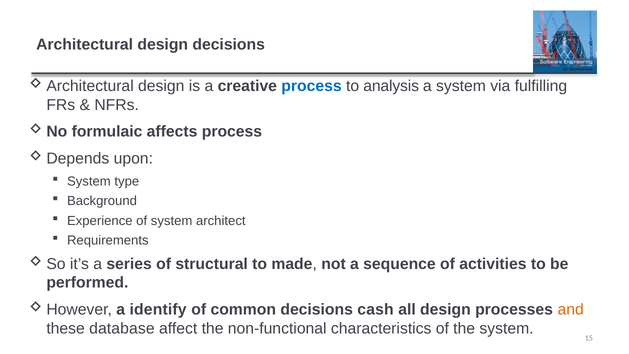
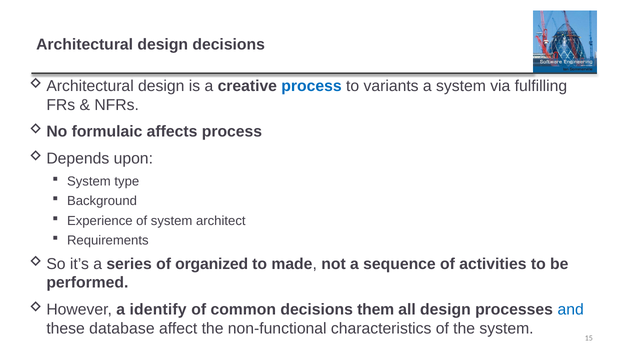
analysis: analysis -> variants (391, 86)
structural: structural -> organized (212, 264)
cash: cash -> them (376, 309)
and colour: orange -> blue (571, 309)
